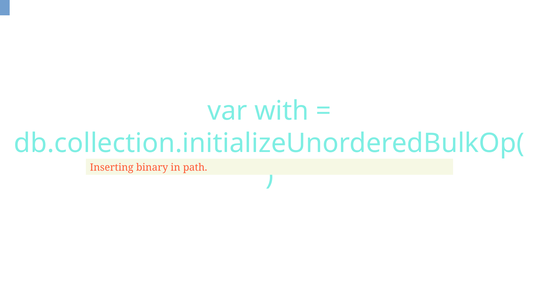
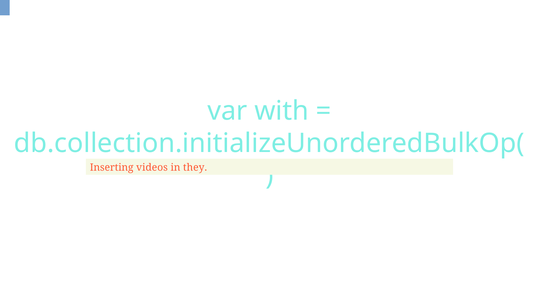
binary: binary -> videos (152, 168)
path: path -> they (195, 168)
